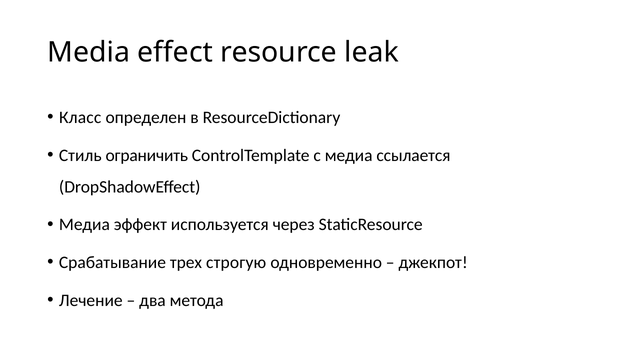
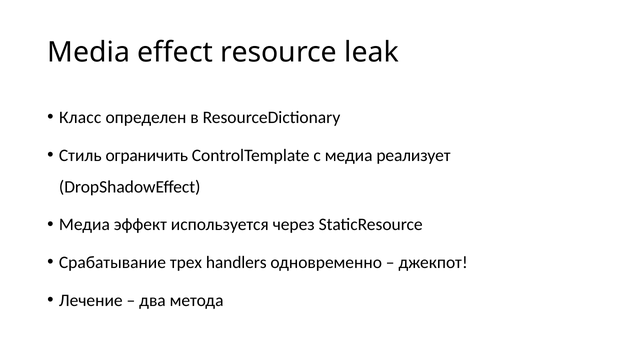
ссылается: ссылается -> реализует (413, 155)
строгую: строгую -> handlers (236, 263)
